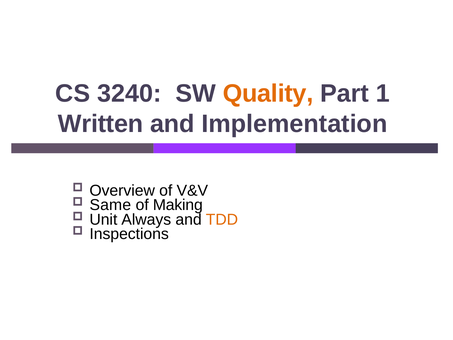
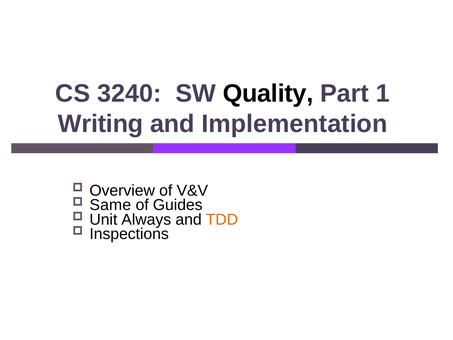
Quality colour: orange -> black (268, 94)
Written: Written -> Writing (101, 124)
Making: Making -> Guides (178, 205)
